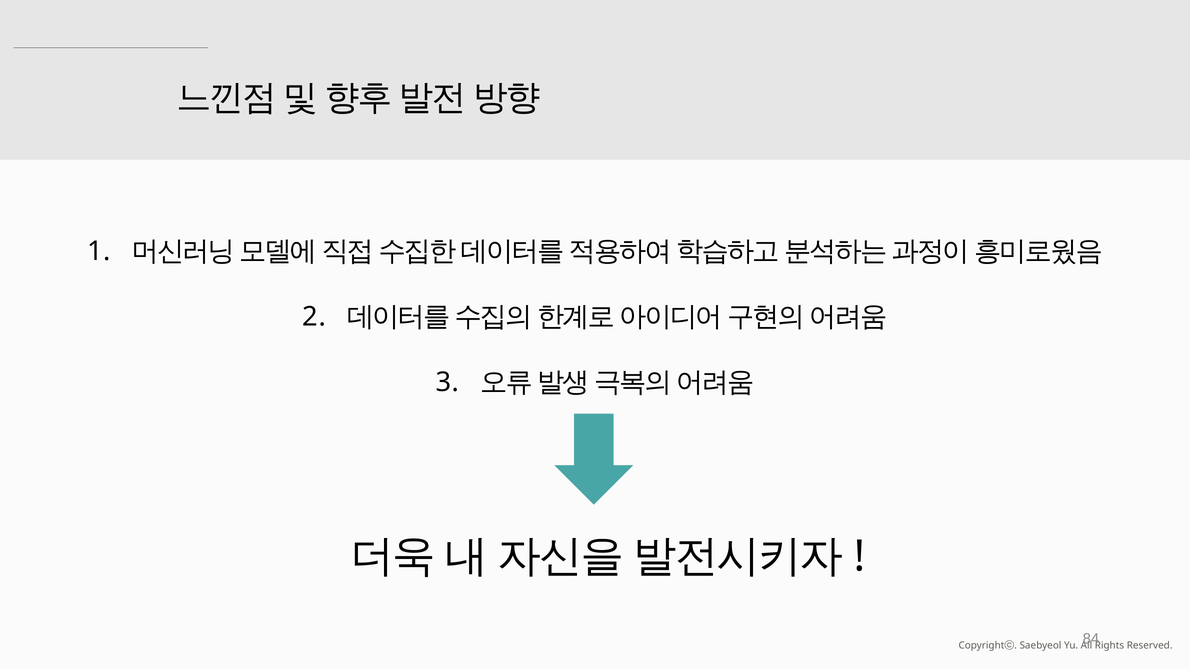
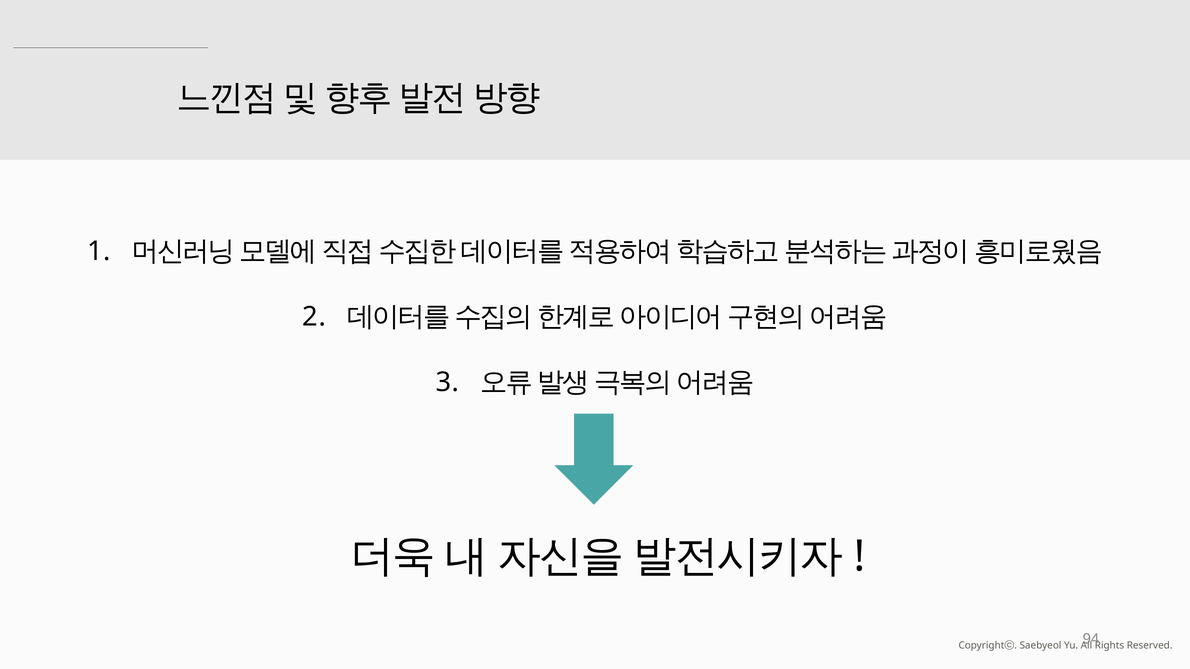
84: 84 -> 94 (1091, 639)
